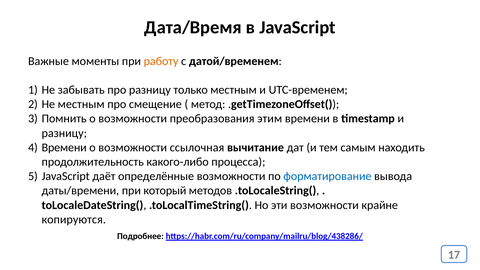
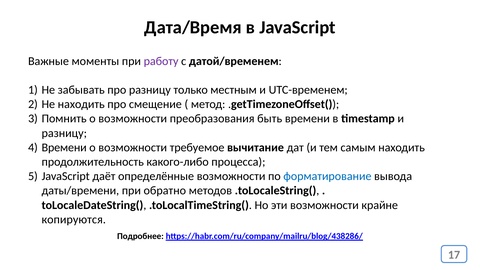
работу colour: orange -> purple (161, 61)
Не местным: местным -> находить (81, 104)
этим: этим -> быть (270, 119)
ссылочная: ссылочная -> требуемое (197, 147)
который: который -> обратно (165, 191)
